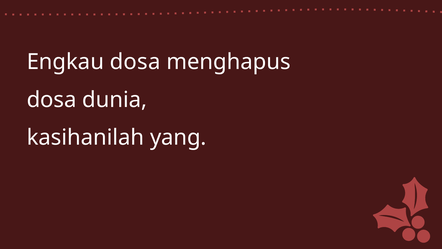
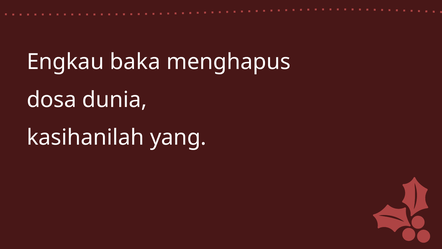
Engkau dosa: dosa -> baka (135, 62)
